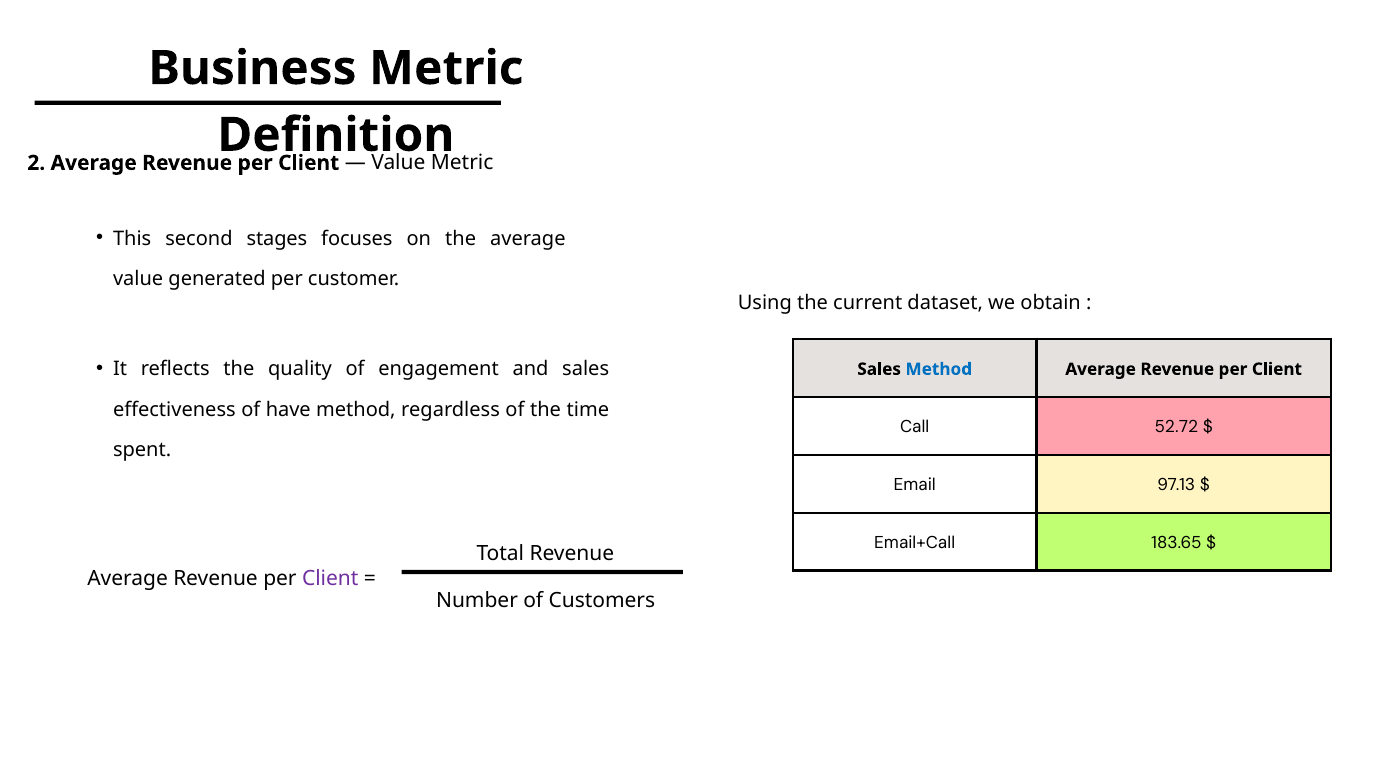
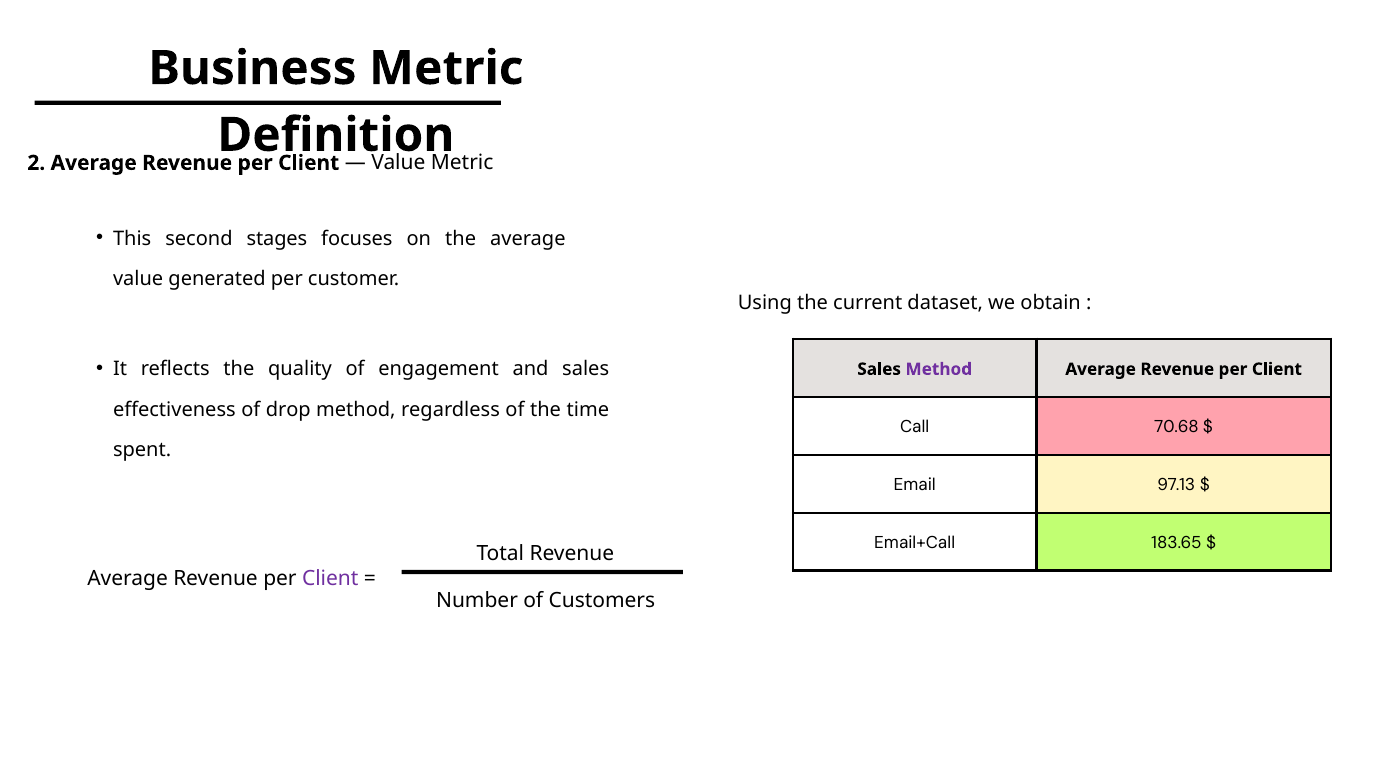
Method colour: blue -> purple (939, 369)
have: have -> drop (288, 409)
52.72: 52.72 -> 70.68 (1176, 427)
